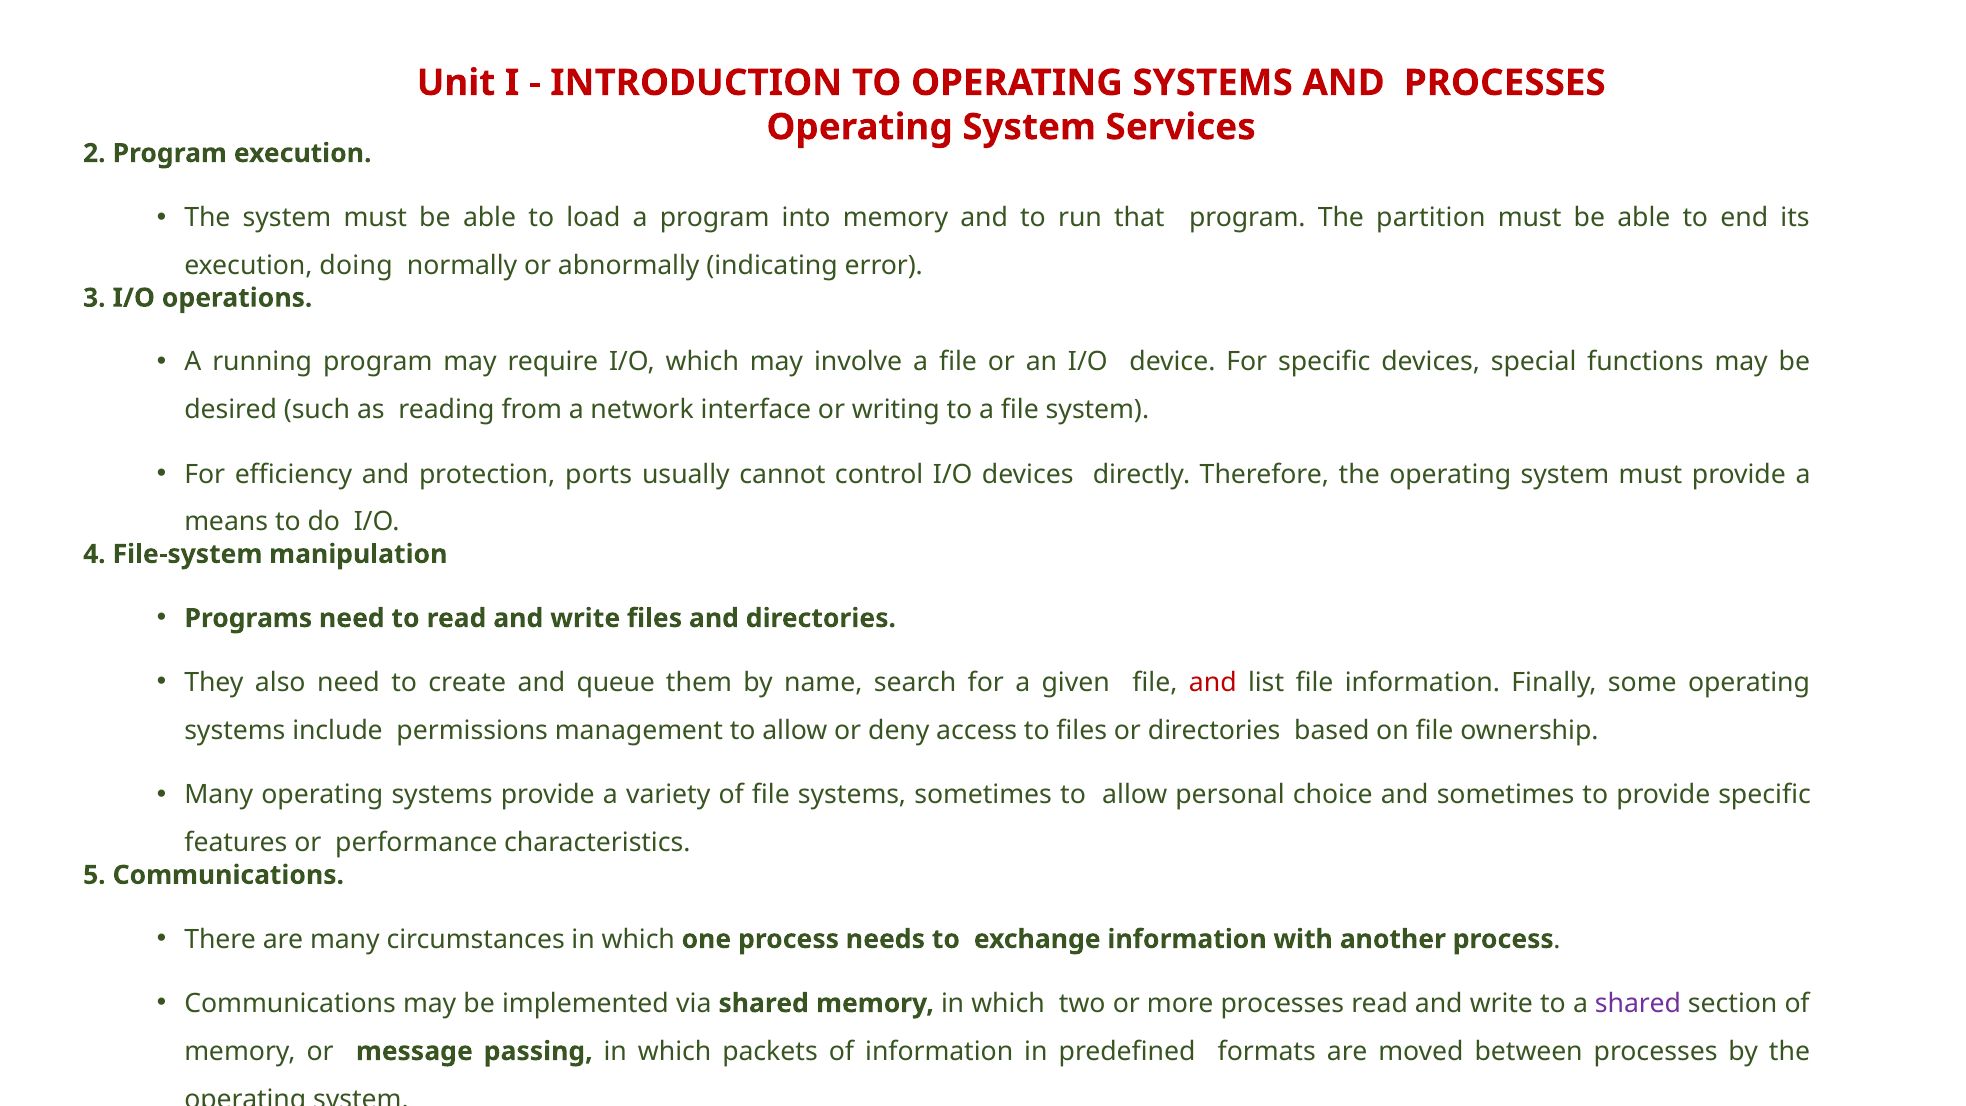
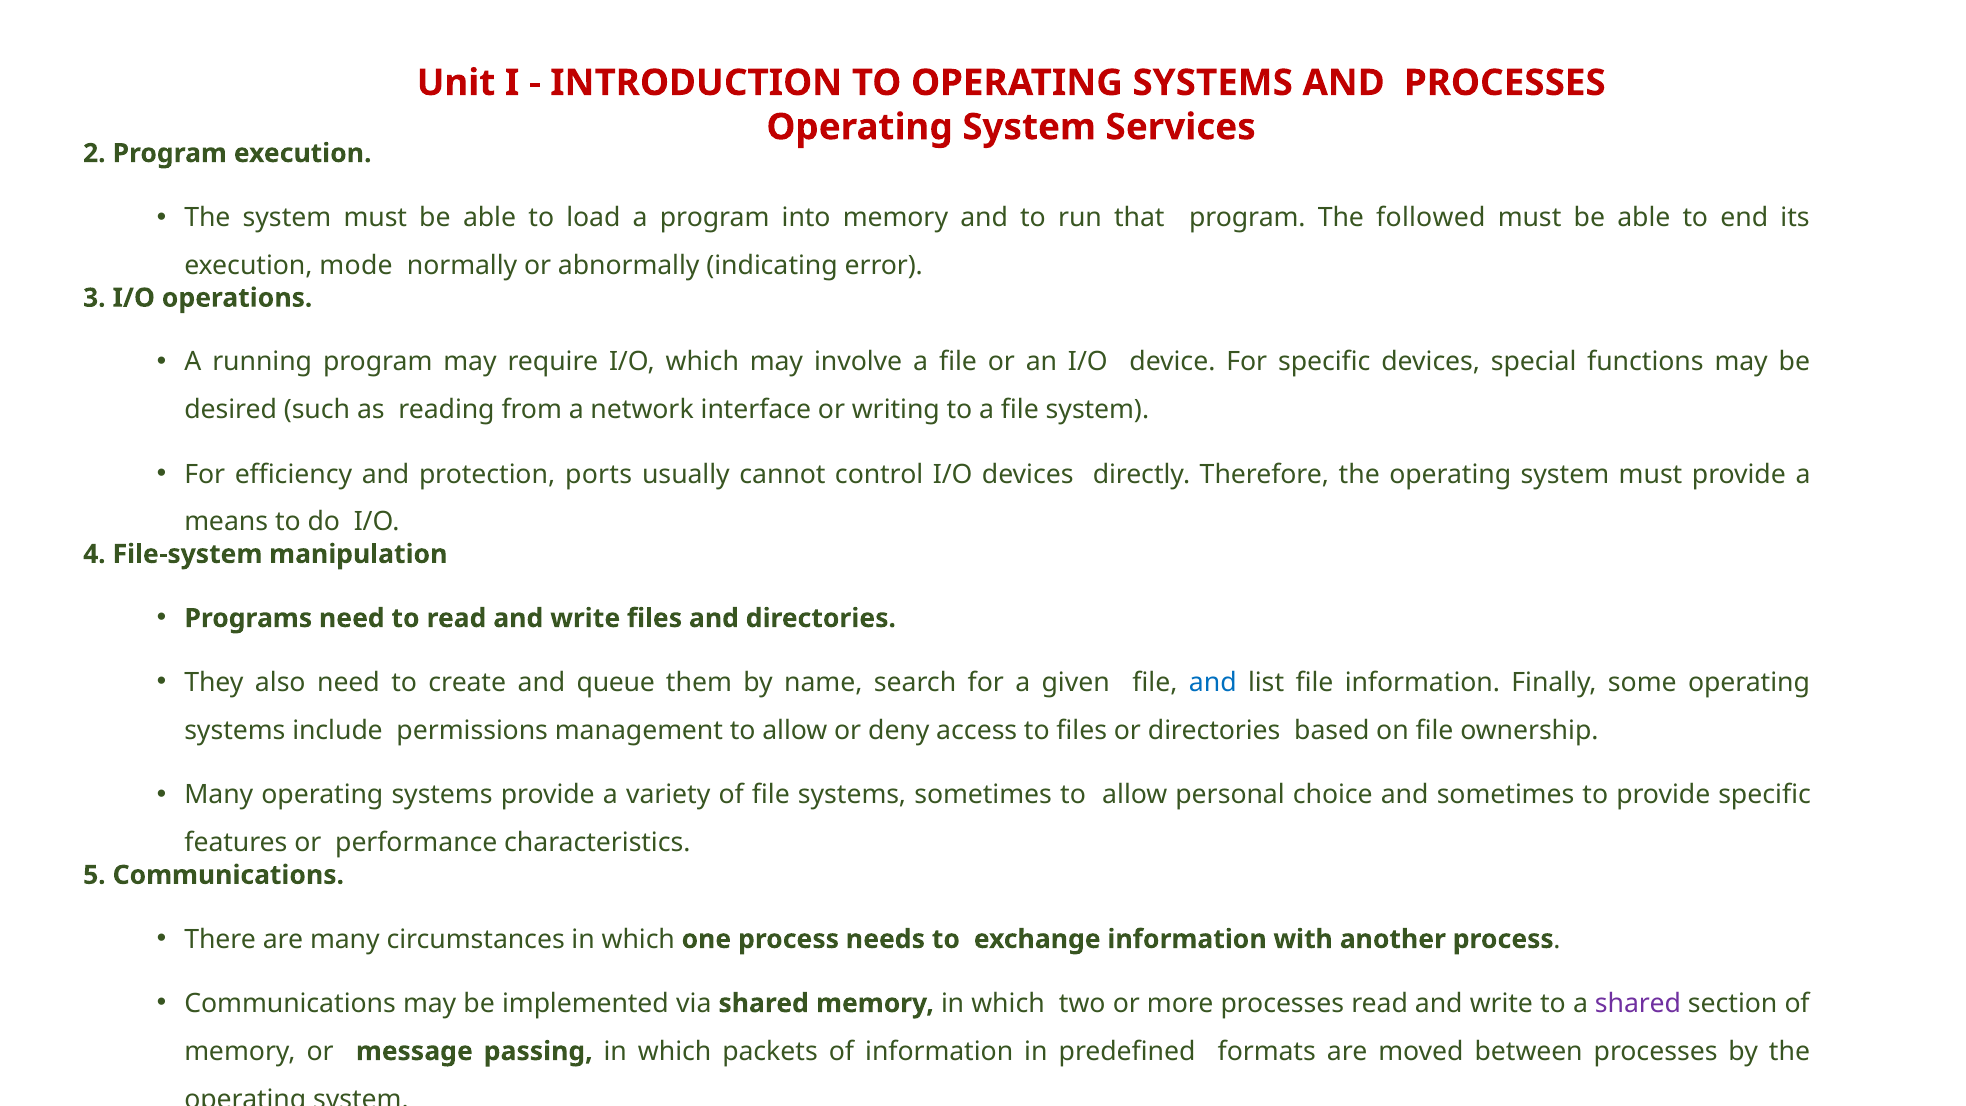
partition: partition -> followed (1431, 218)
doing: doing -> mode (356, 266)
and colour: red -> blue (1213, 682)
